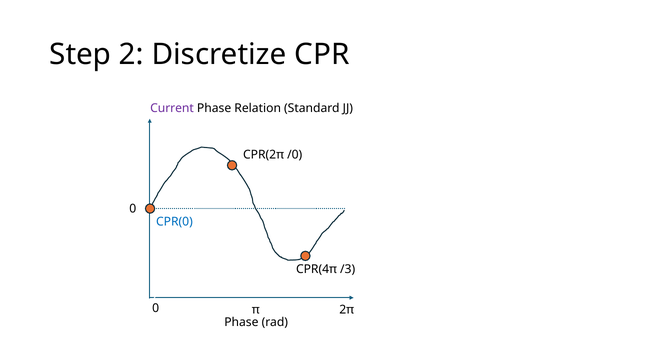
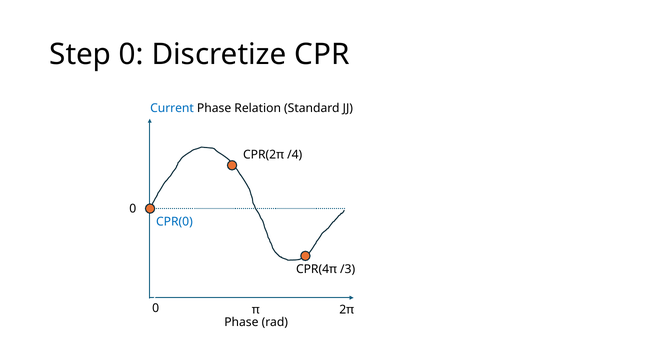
Step 2: 2 -> 0 (131, 54)
Current colour: purple -> blue (172, 108)
/0: /0 -> /4 (295, 155)
